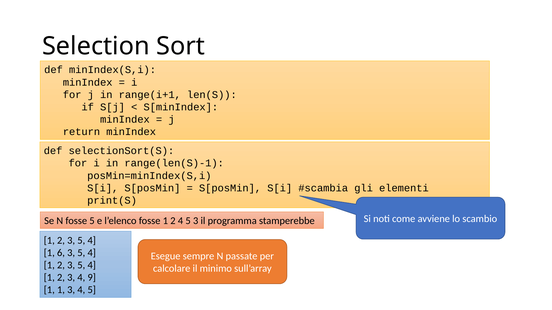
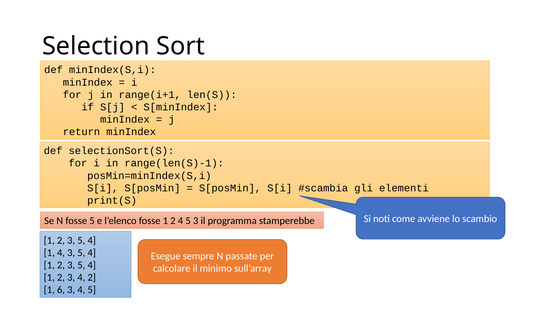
1 6: 6 -> 4 (61, 253)
4 9: 9 -> 2 (92, 278)
1 1: 1 -> 6 (61, 290)
